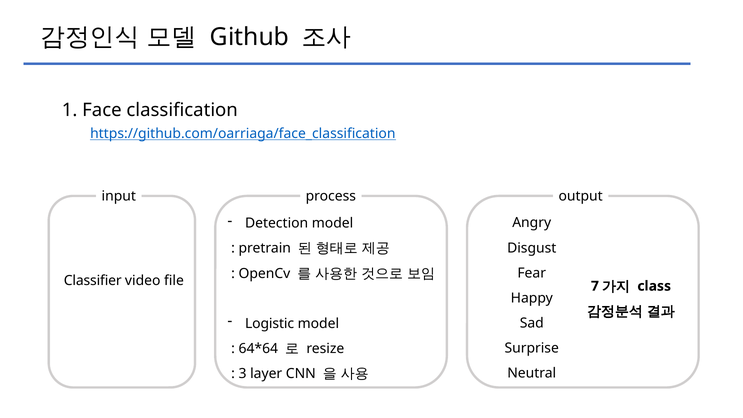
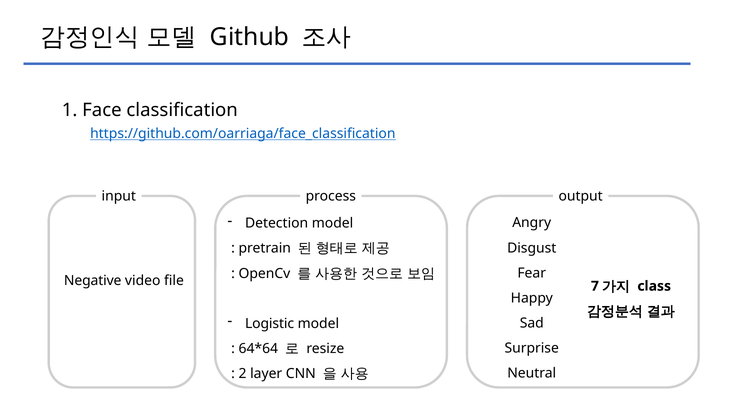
Classifier: Classifier -> Negative (93, 281)
3: 3 -> 2 (243, 374)
